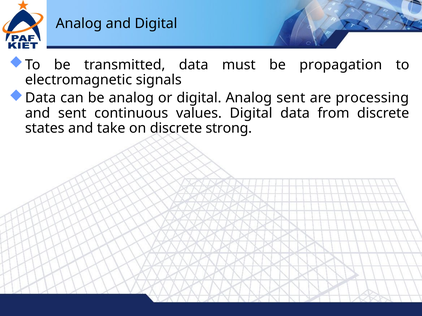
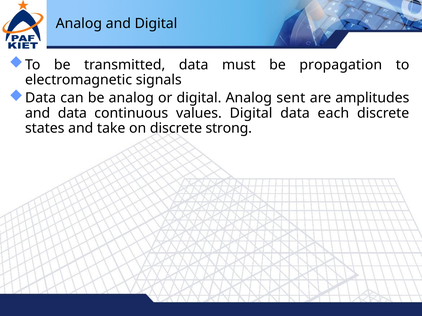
processing: processing -> amplitudes (372, 98)
and sent: sent -> data (72, 113)
from: from -> each (333, 113)
